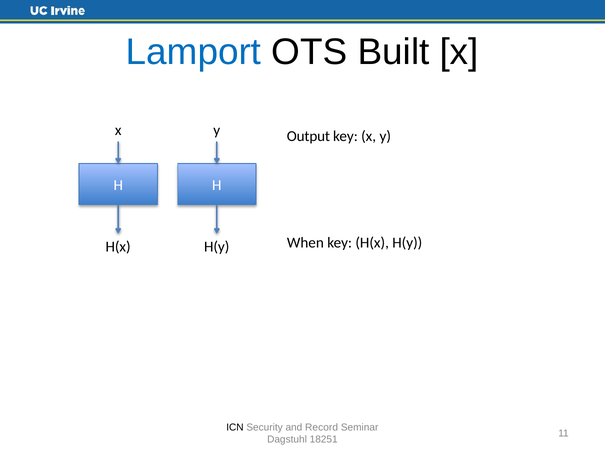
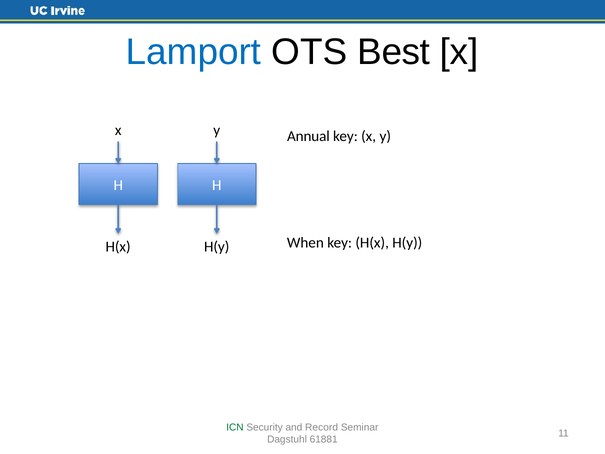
Built: Built -> Best (394, 52)
Output: Output -> Annual (308, 136)
ICN colour: black -> green (235, 427)
18251: 18251 -> 61881 (324, 439)
